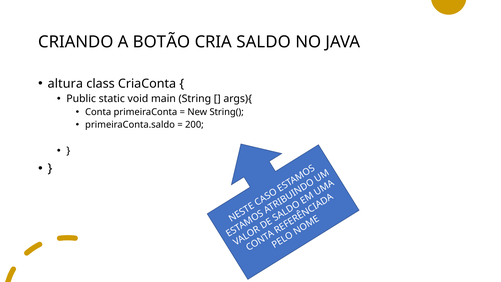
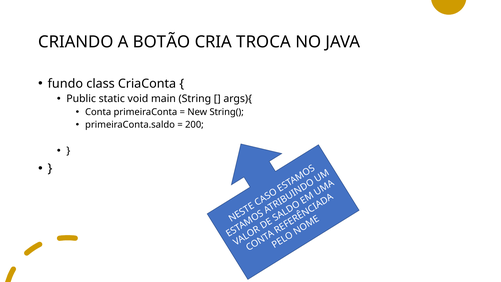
SALDO: SALDO -> TROCA (264, 42)
altura: altura -> fundo (65, 84)
